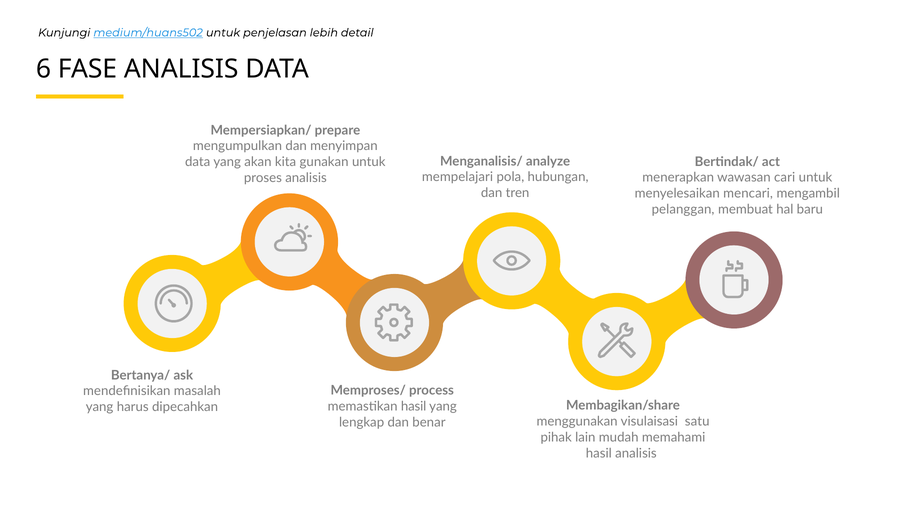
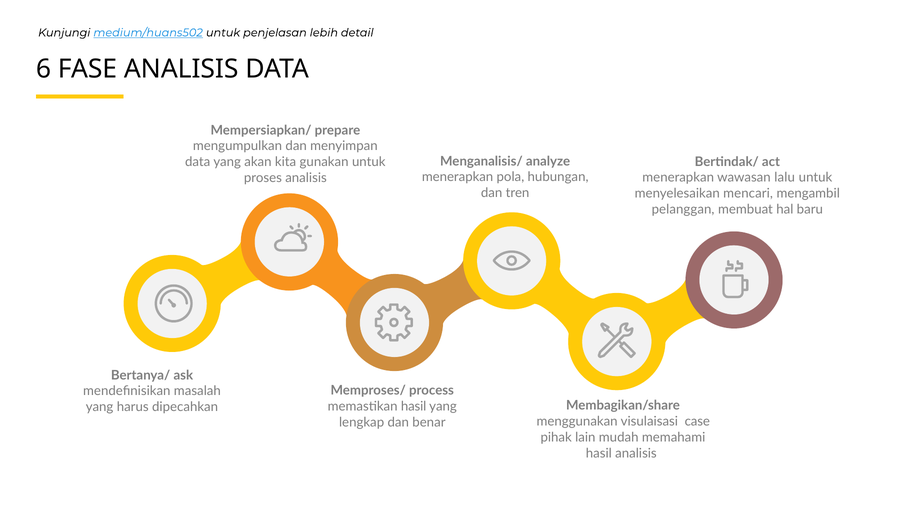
mempelajari: mempelajari -> menerapkan (458, 177)
cari: cari -> lalu (785, 178)
satu: satu -> case (697, 422)
